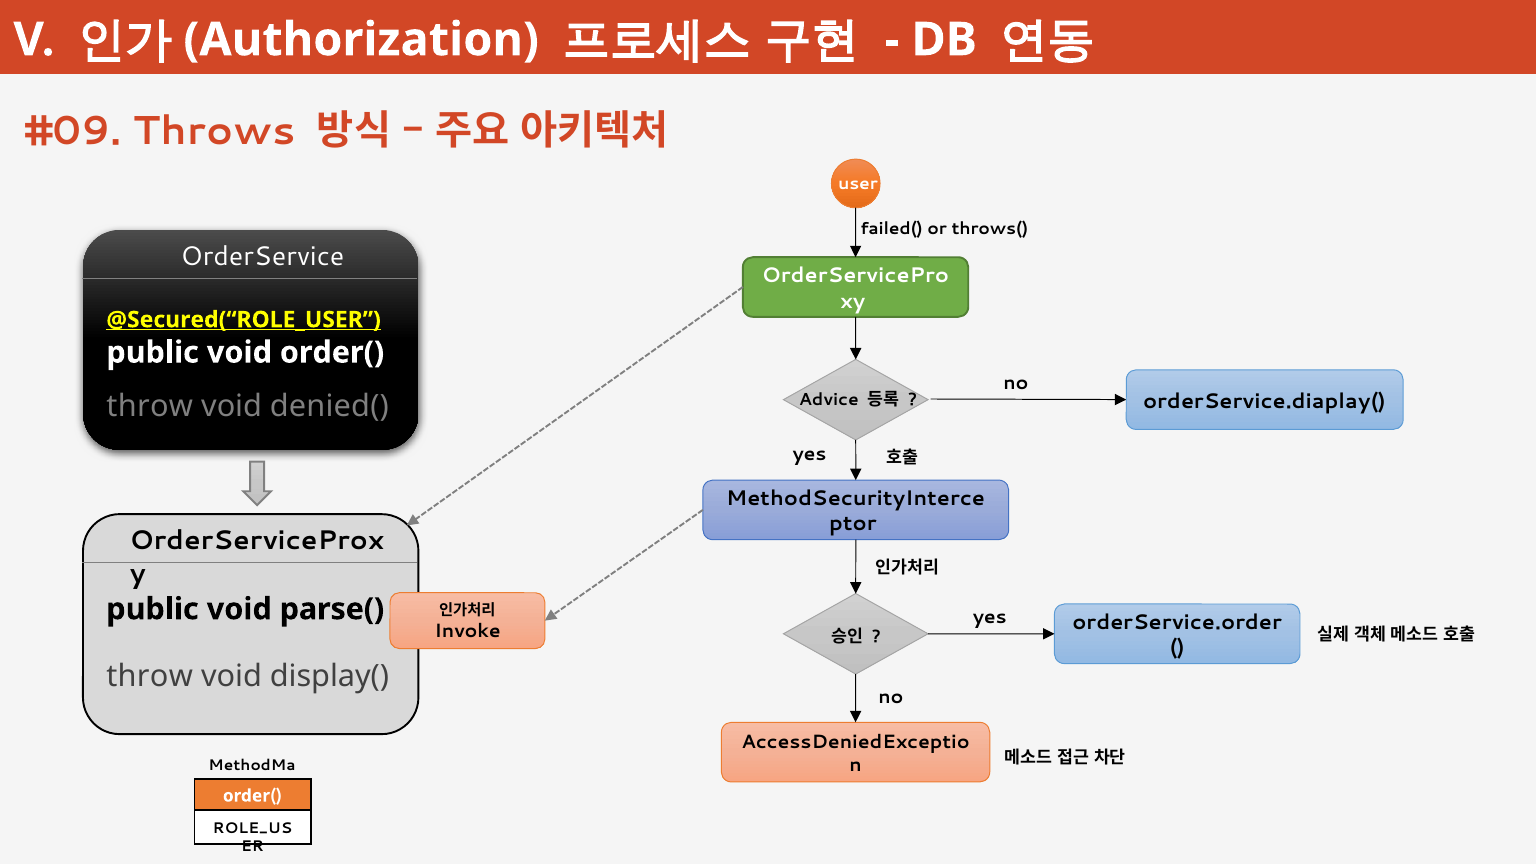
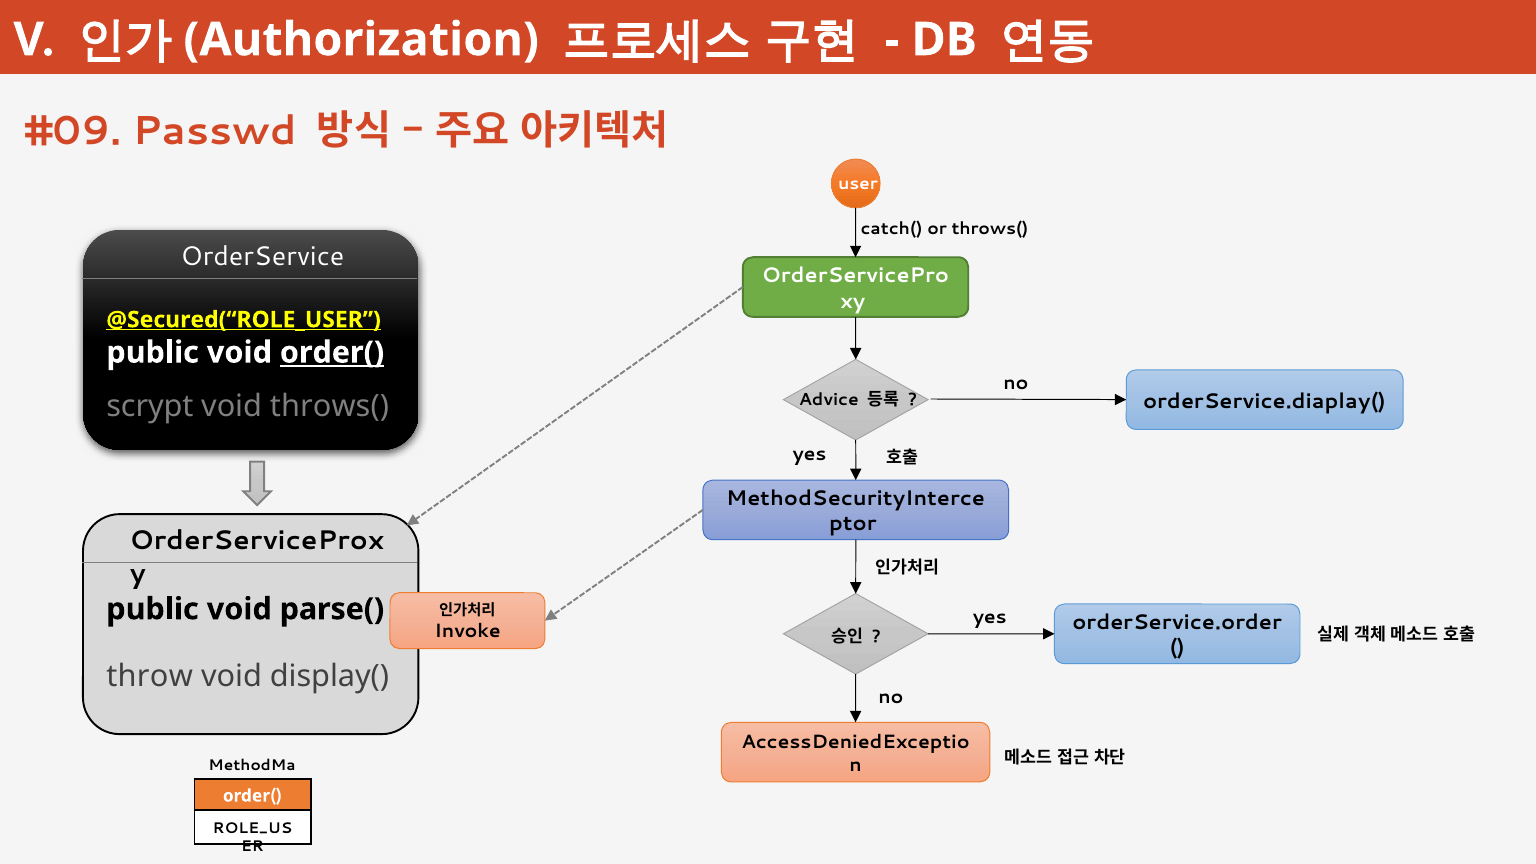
Throws: Throws -> Passwd (214, 131)
failed(: failed( -> catch( (892, 229)
order( underline: none -> present (332, 353)
throw: throw -> scrypt (150, 407)
void denied(: denied( -> throws( (329, 407)
